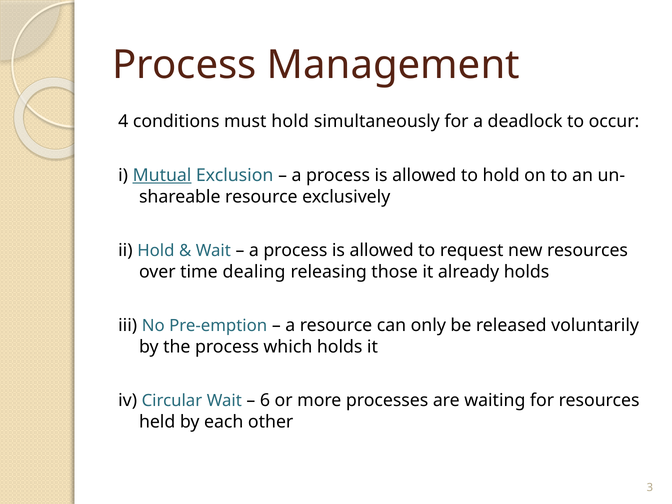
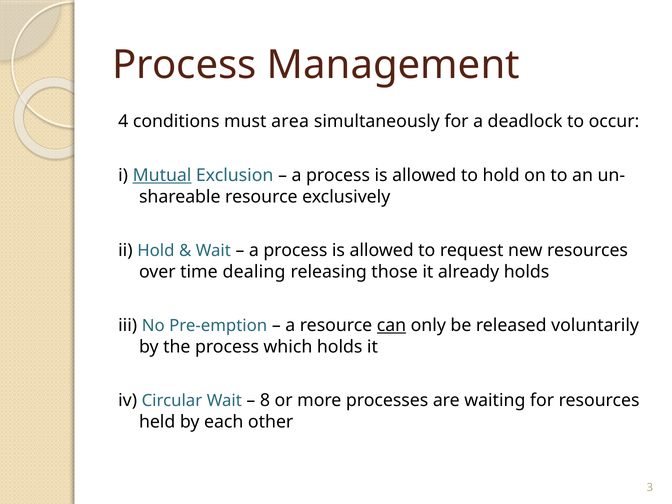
must hold: hold -> area (290, 122)
can underline: none -> present (391, 325)
6: 6 -> 8 (265, 400)
